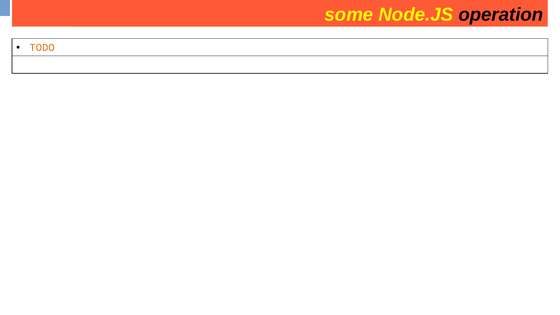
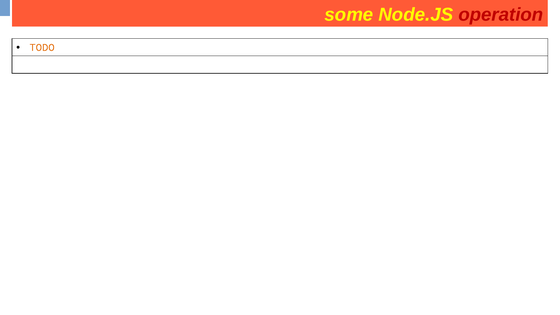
operation colour: black -> red (501, 15)
